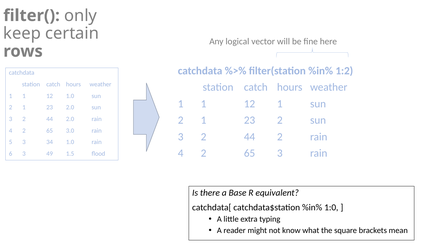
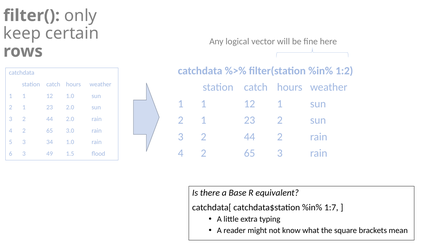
1:0: 1:0 -> 1:7 (331, 207)
